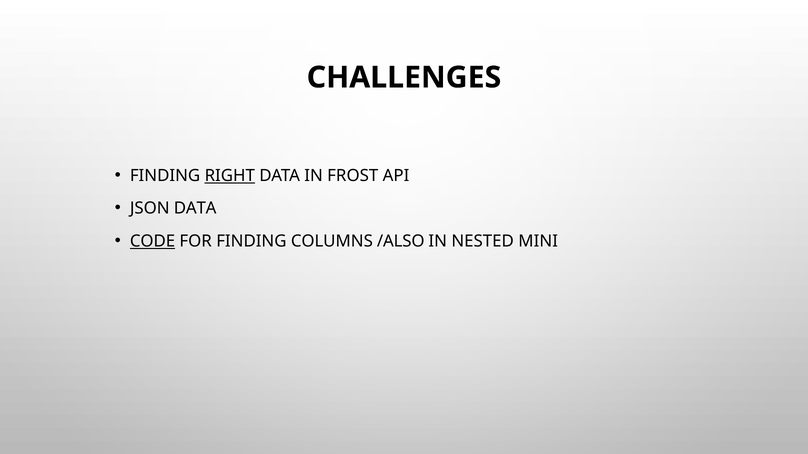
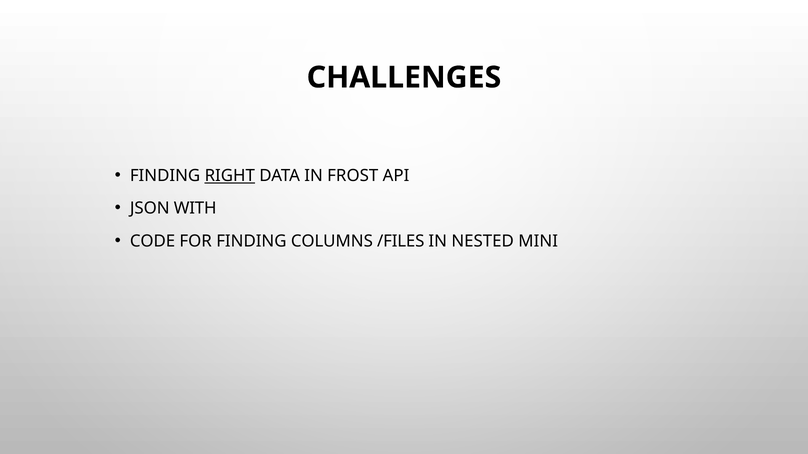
JSON DATA: DATA -> WITH (195, 209)
CODE underline: present -> none (153, 241)
/ALSO: /ALSO -> /FILES (401, 241)
